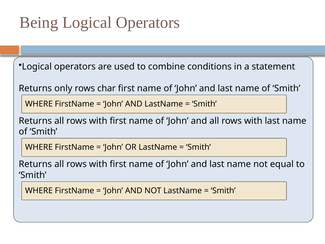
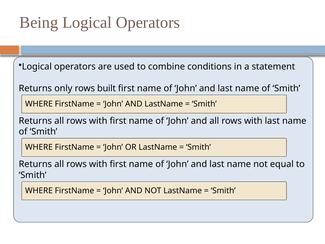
char: char -> built (107, 88)
